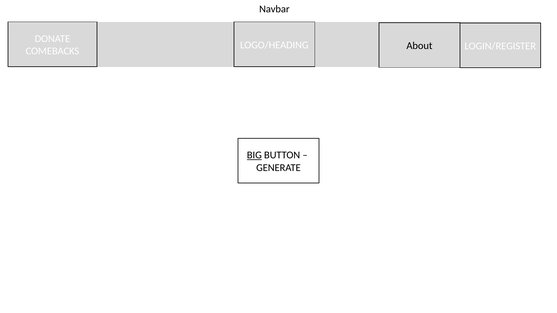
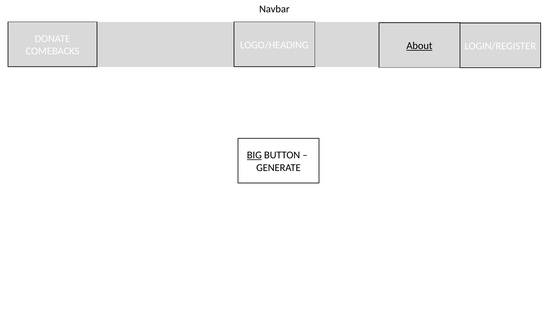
About underline: none -> present (419, 46)
